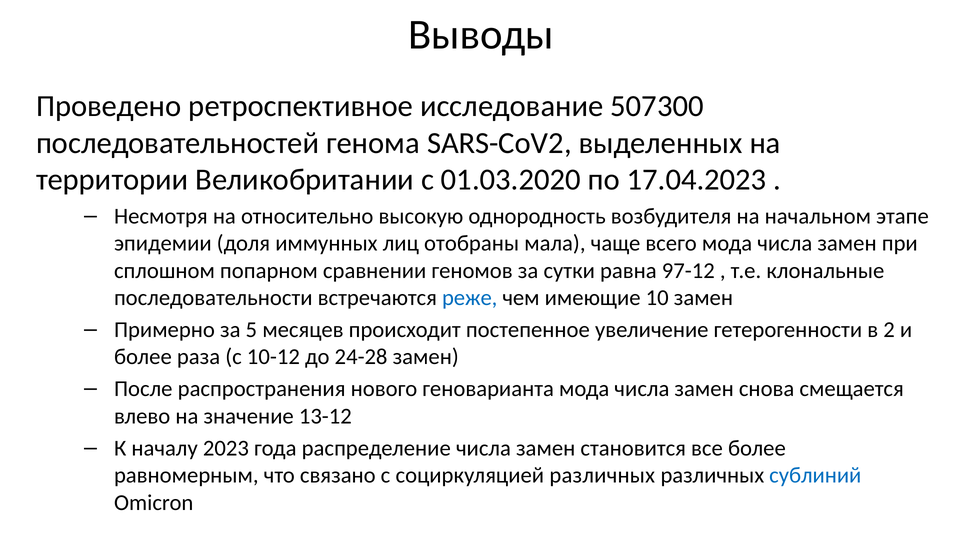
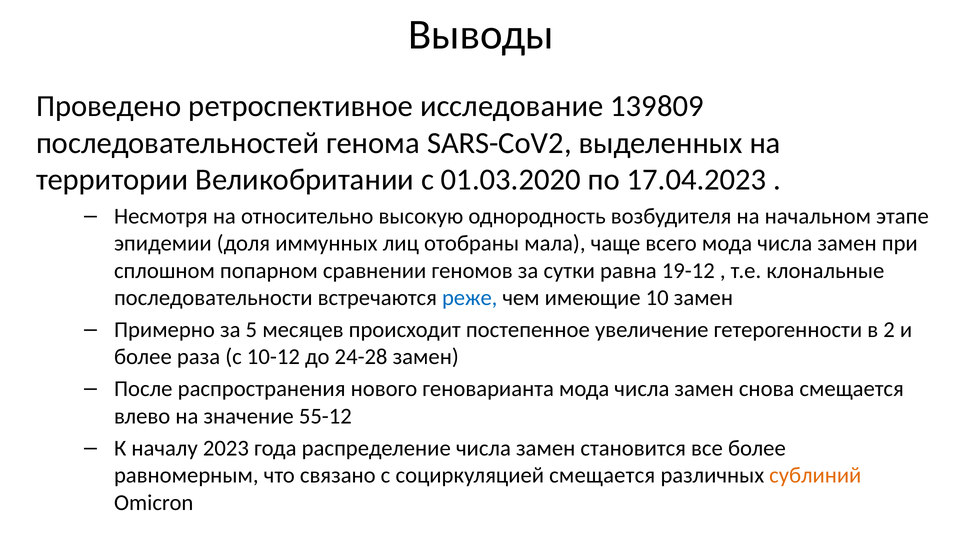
507300: 507300 -> 139809 (657, 106)
97-12: 97-12 -> 19-12 (688, 271)
13-12: 13-12 -> 55-12 (325, 416)
социркуляцией различных: различных -> смещается (602, 475)
сублиний colour: blue -> orange (815, 475)
